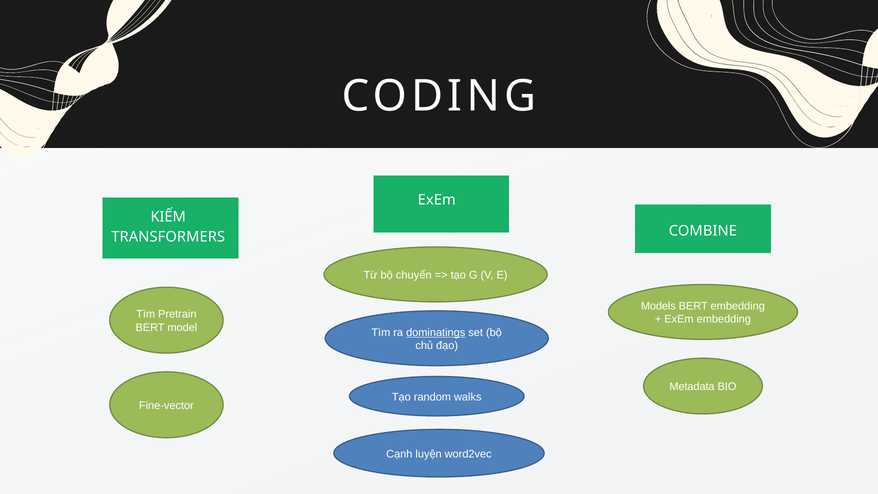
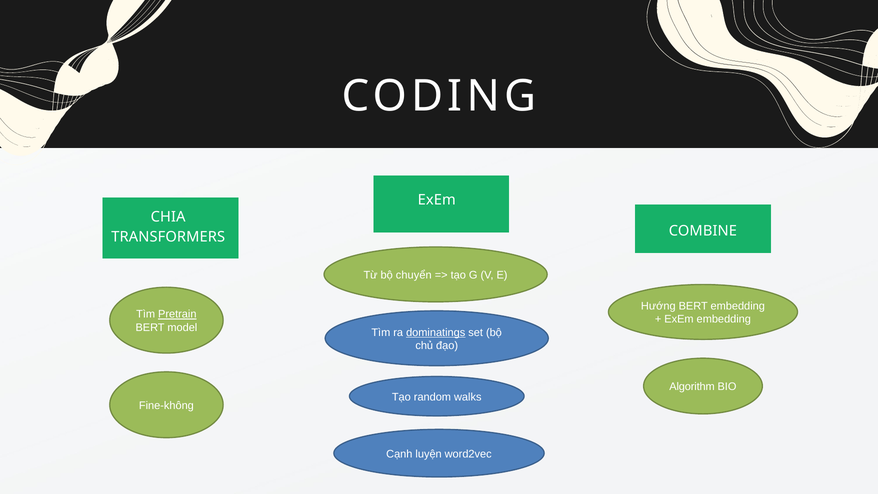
KIẾM: KIẾM -> CHIA (168, 217)
Models: Models -> Hướng (658, 306)
Pretrain underline: none -> present (177, 314)
Metadata: Metadata -> Algorithm (692, 387)
Fine-vector: Fine-vector -> Fine-không (166, 405)
